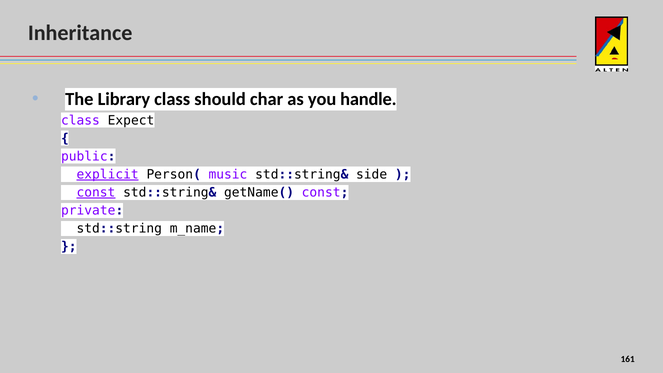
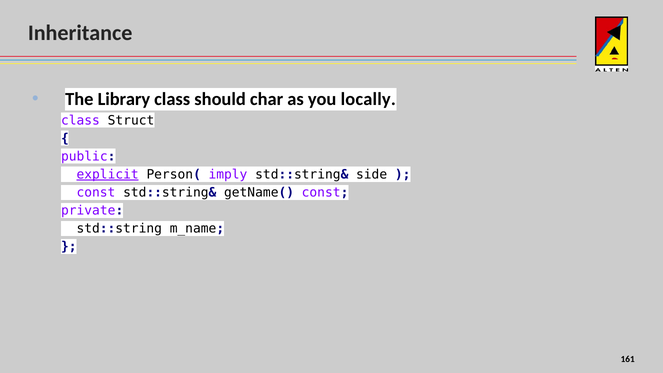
handle: handle -> locally (368, 99)
Expect: Expect -> Struct (131, 120)
music: music -> imply (228, 175)
const underline: present -> none (96, 193)
